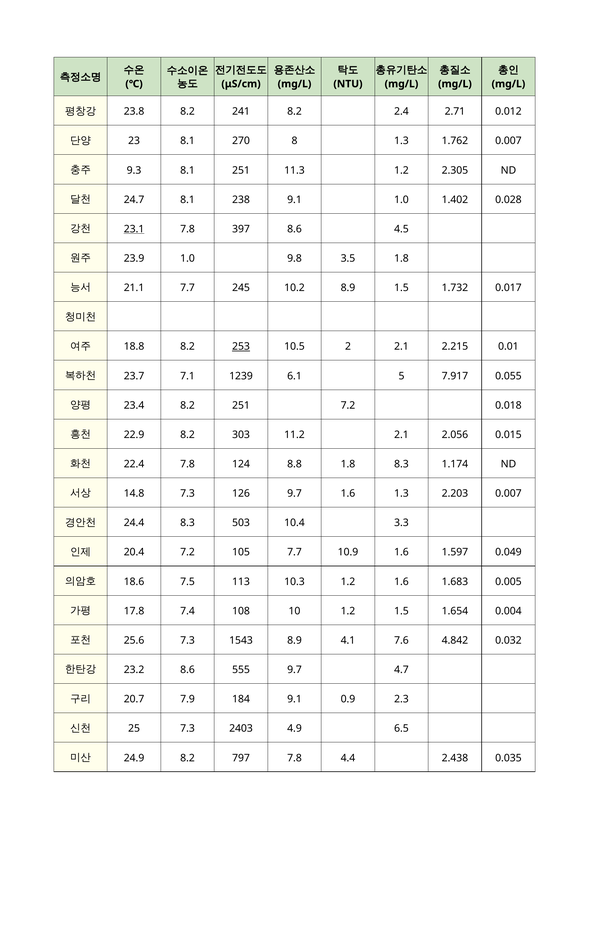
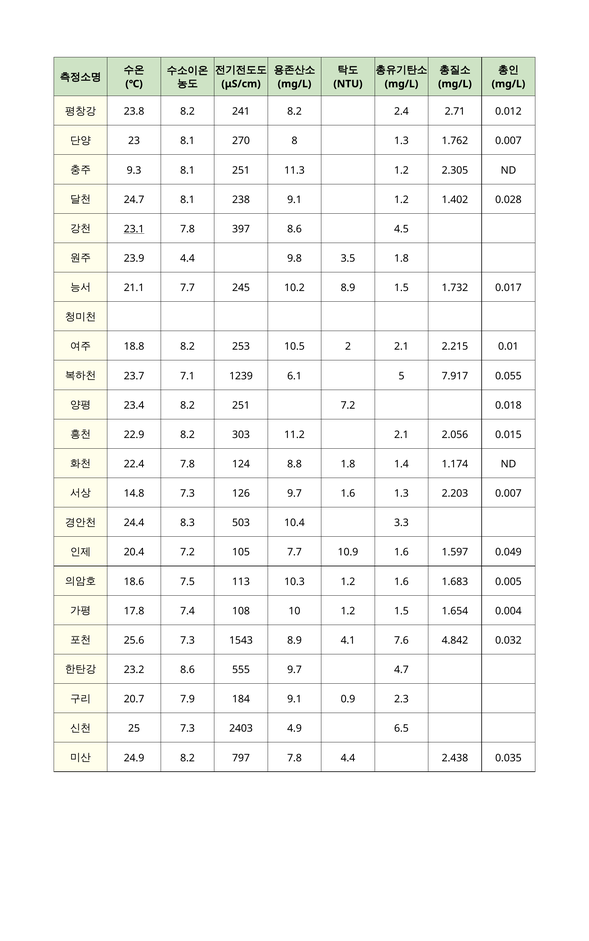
9.1 1.0: 1.0 -> 1.2 (401, 200)
23.9 1.0: 1.0 -> 4.4 (188, 258)
253 underline: present -> none (241, 346)
1.8 8.3: 8.3 -> 1.4 (401, 464)
